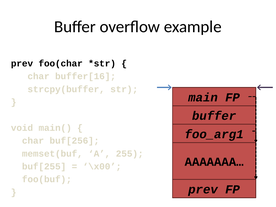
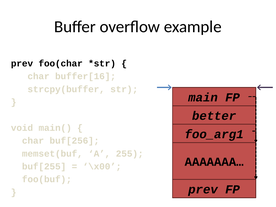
buffer: buffer -> better (214, 116)
